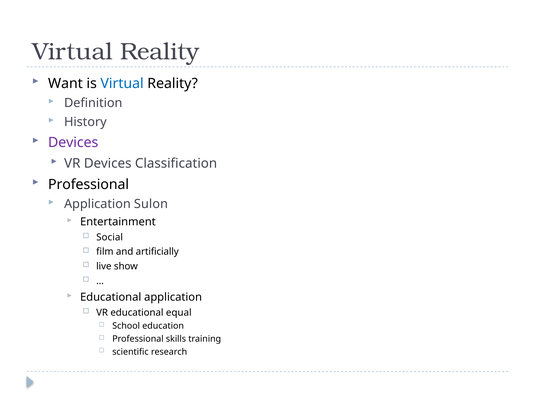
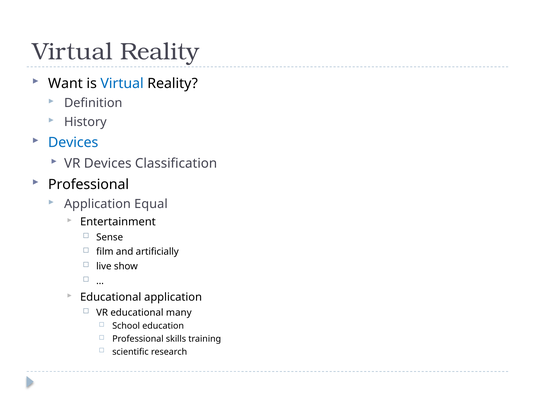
Devices colour: purple -> blue (73, 143)
Sulon: Sulon -> Equal (151, 204)
Social: Social -> Sense (110, 237)
equal: equal -> many (179, 313)
